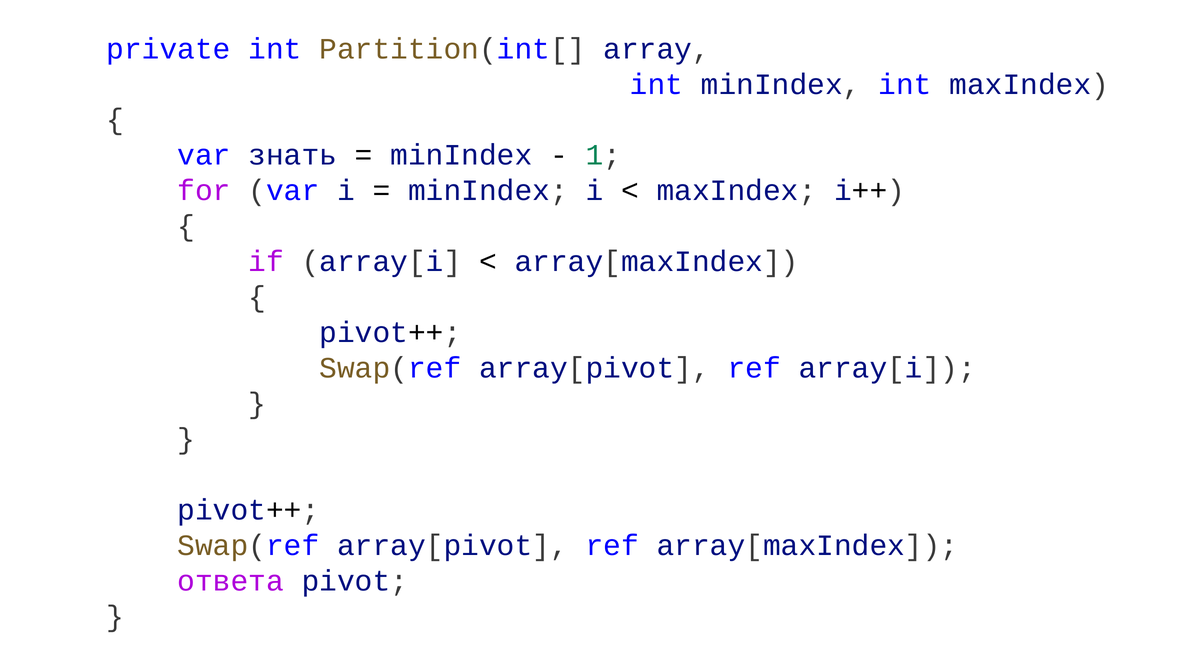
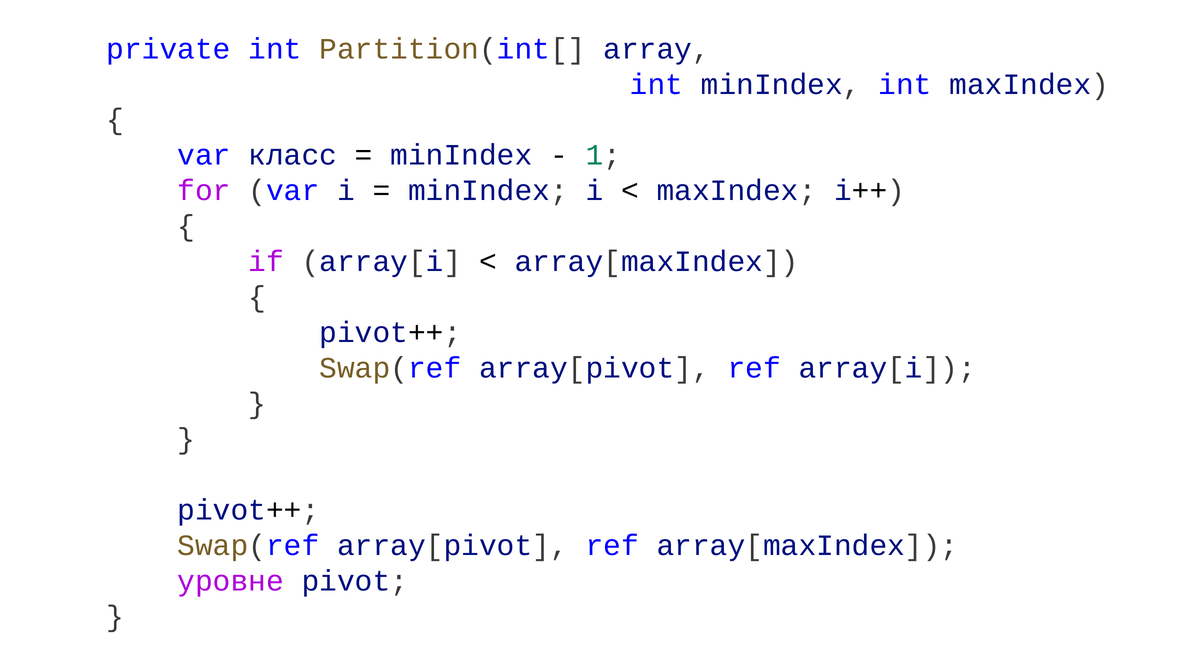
знать: знать -> класс (293, 155)
ответа: ответа -> уровне (231, 581)
